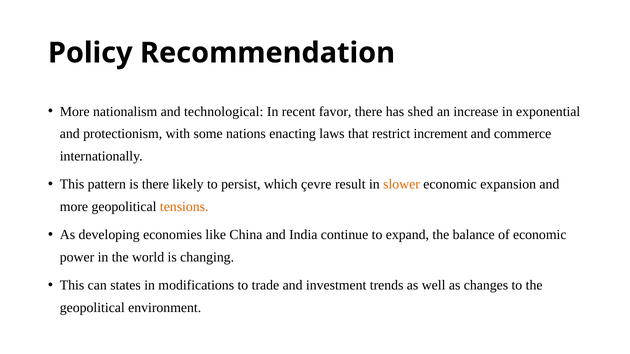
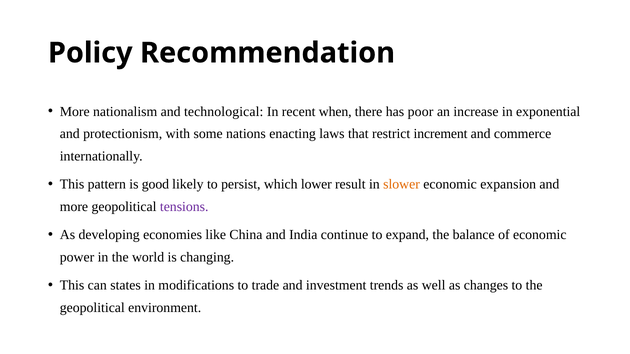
favor: favor -> when (335, 112)
shed: shed -> poor (421, 112)
is there: there -> good (155, 185)
çevre: çevre -> lower (316, 185)
tensions colour: orange -> purple (184, 207)
